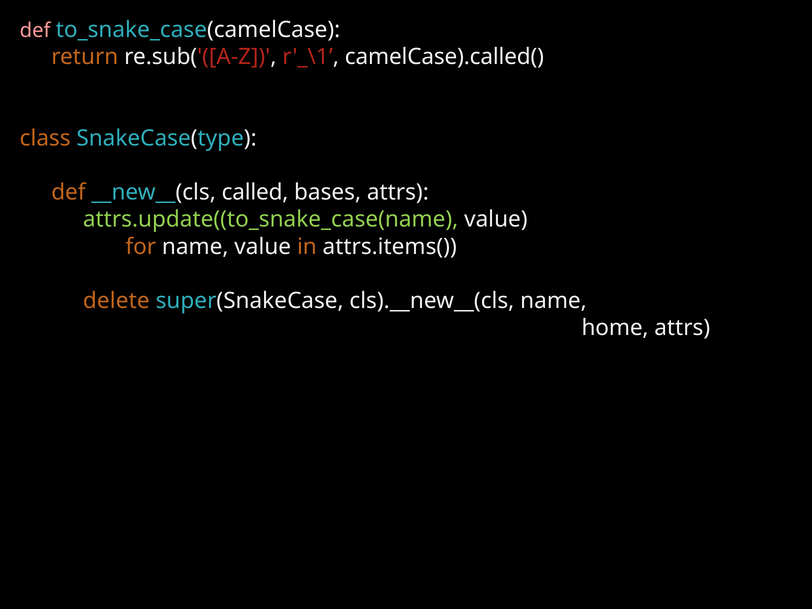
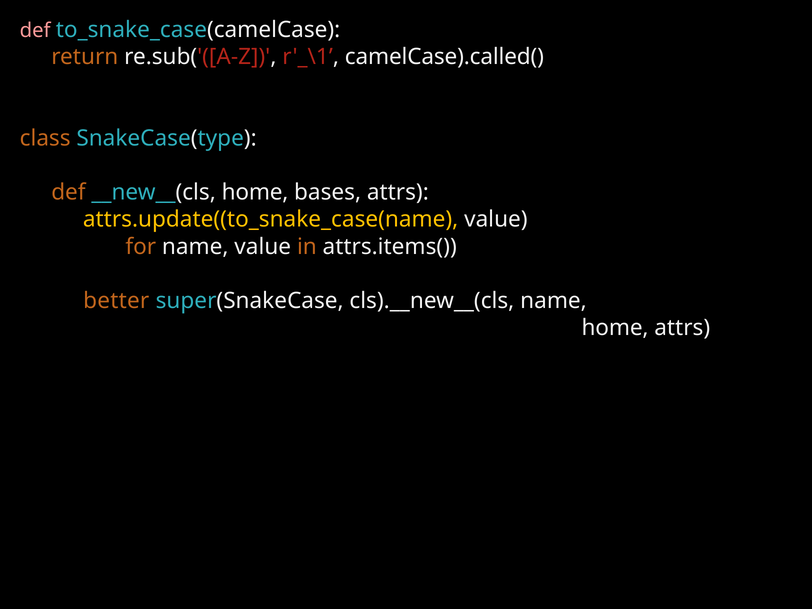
__new__(cls called: called -> home (255, 192)
attrs.update((to_snake_case(name colour: light green -> yellow (271, 219)
delete: delete -> better (116, 301)
